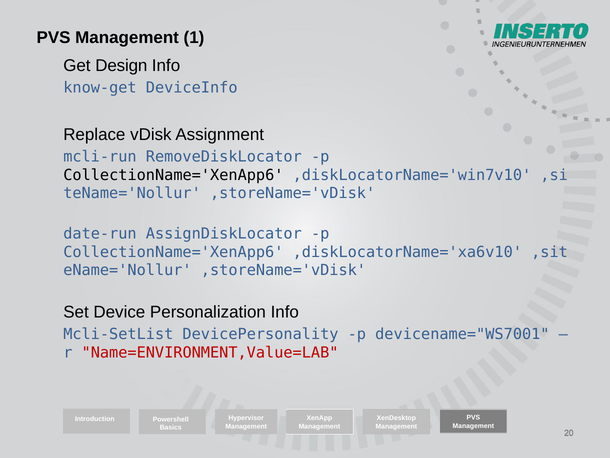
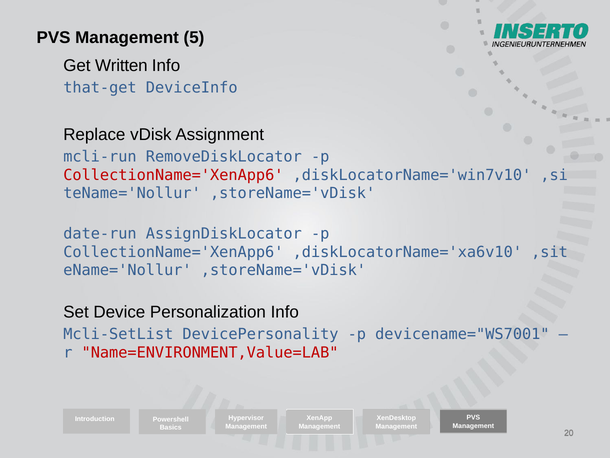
1: 1 -> 5 (194, 38)
Design: Design -> Written (121, 65)
know-get: know-get -> that-get (100, 88)
CollectionName='XenApp6 colour: black -> red (173, 175)
